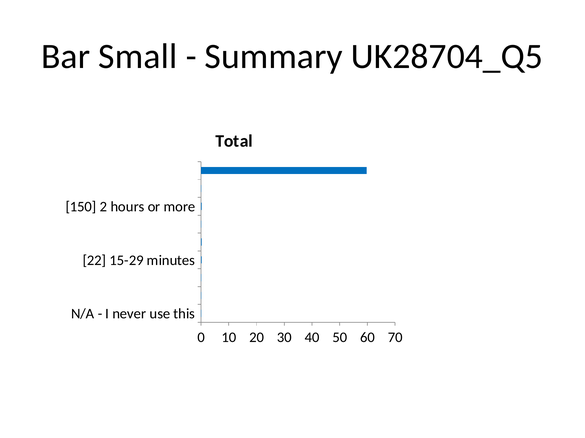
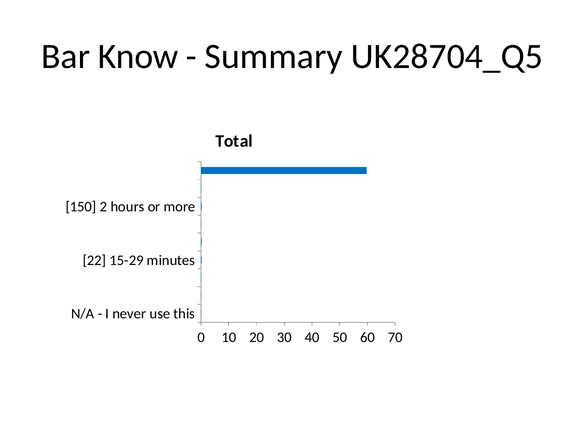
Small: Small -> Know (138, 57)
